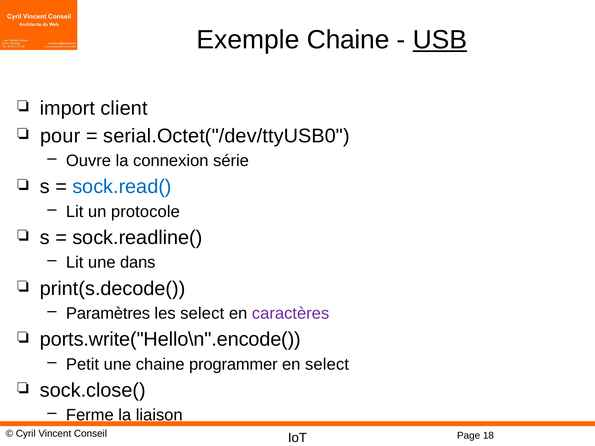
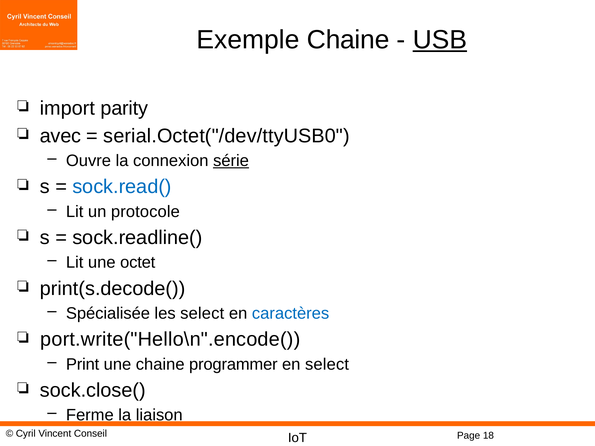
client: client -> parity (124, 108)
pour: pour -> avec (60, 136)
série underline: none -> present (231, 161)
dans: dans -> octet (138, 263)
Paramètres: Paramètres -> Spécialisée (108, 314)
caractères colour: purple -> blue (291, 314)
ports.write("Hello\n".encode(: ports.write("Hello\n".encode( -> port.write("Hello\n".encode( (170, 340)
Petit: Petit -> Print (83, 364)
